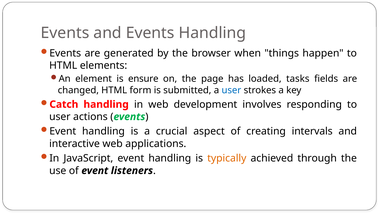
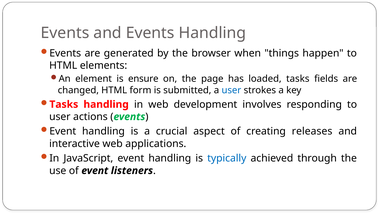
Catch: Catch -> Tasks (64, 104)
intervals: intervals -> releases (312, 131)
typically colour: orange -> blue (227, 158)
